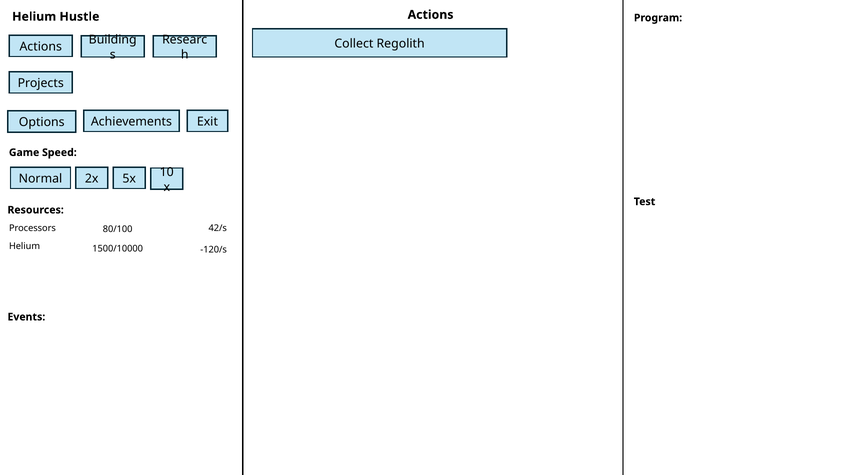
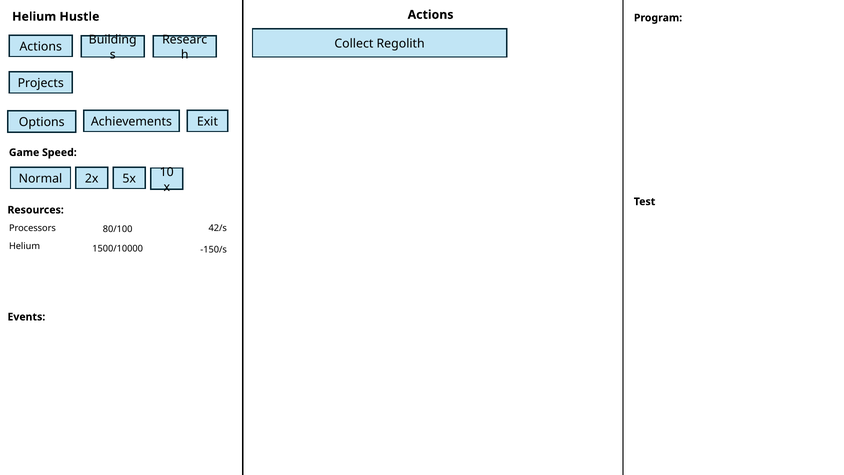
-120/s: -120/s -> -150/s (214, 249)
